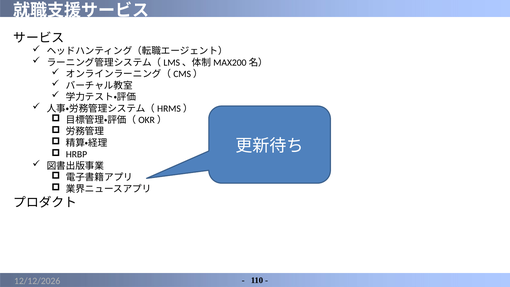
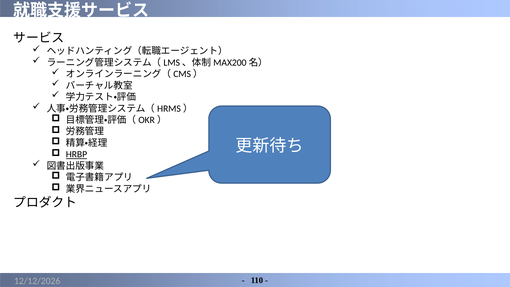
HRBP underline: none -> present (76, 154)
